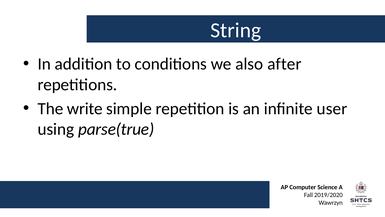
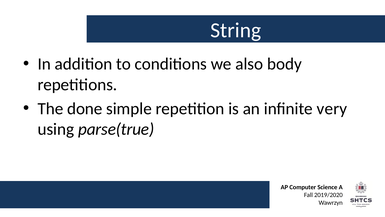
after: after -> body (284, 64)
write: write -> done (85, 108)
user: user -> very (332, 108)
